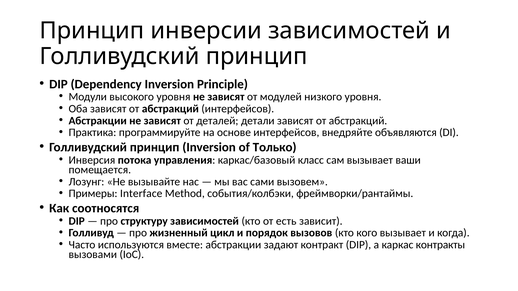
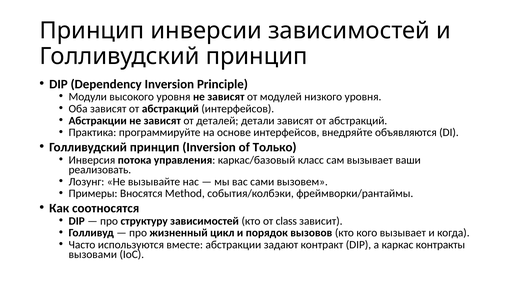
помещается: помещается -> реализовать (100, 170)
Interface: Interface -> Вносятся (141, 194)
есть: есть -> class (286, 221)
